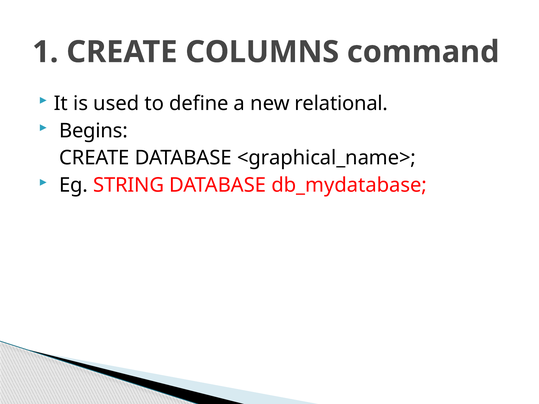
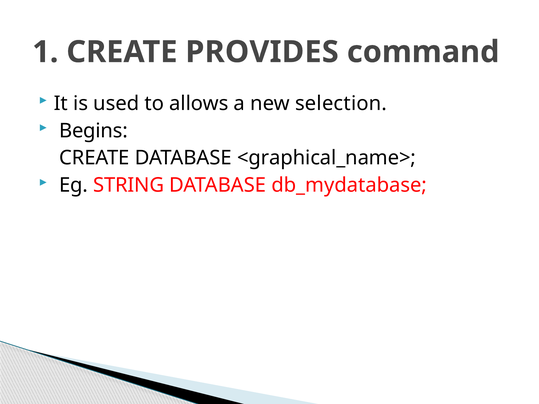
COLUMNS: COLUMNS -> PROVIDES (262, 52)
define: define -> allows (199, 104)
relational: relational -> selection (341, 104)
